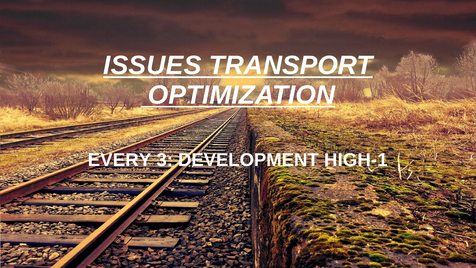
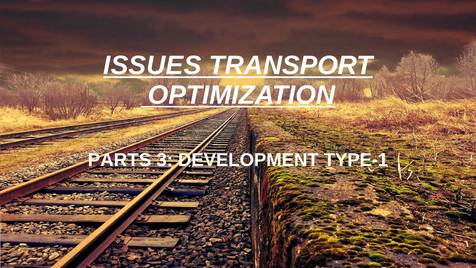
EVERY: EVERY -> PARTS (119, 160)
HIGH-1: HIGH-1 -> TYPE-1 (356, 160)
